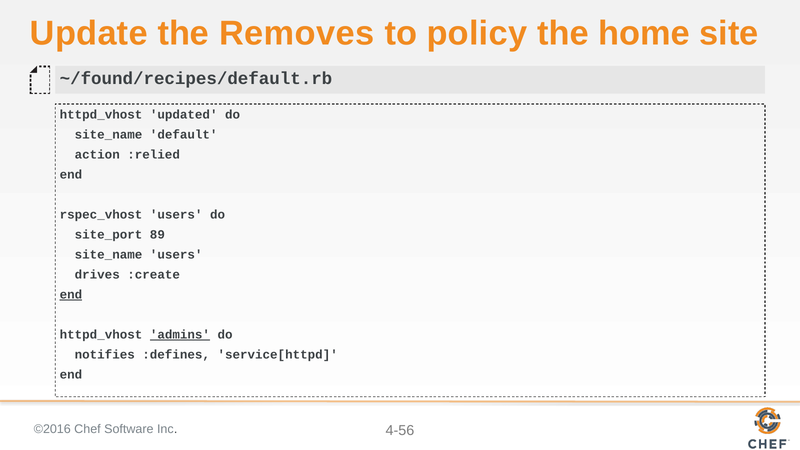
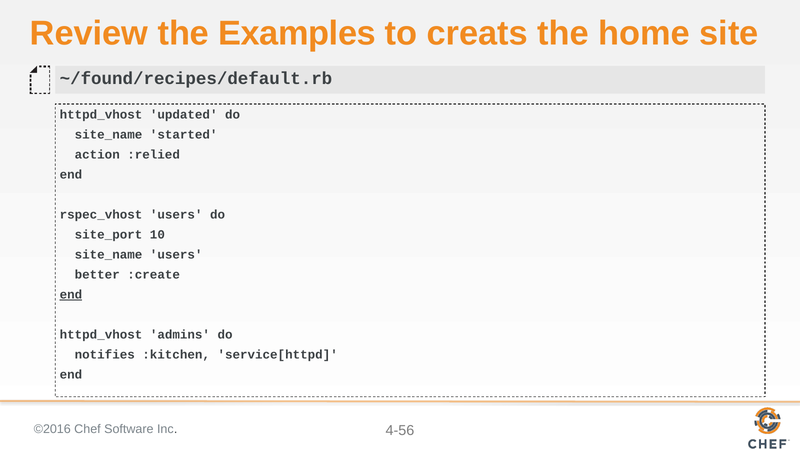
Update: Update -> Review (89, 33)
Removes: Removes -> Examples (297, 33)
policy: policy -> creats (477, 33)
default: default -> started (184, 135)
89: 89 -> 10 (157, 235)
drives: drives -> better (97, 275)
admins underline: present -> none (180, 335)
:defines: :defines -> :kitchen (176, 355)
